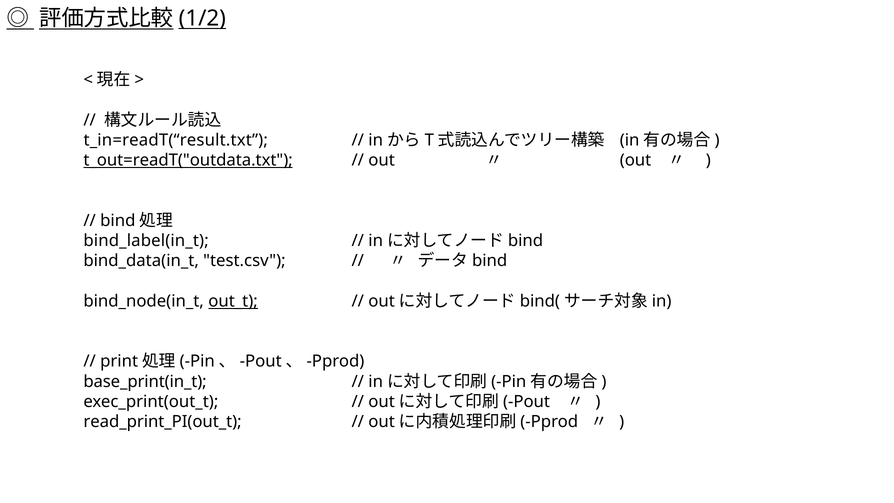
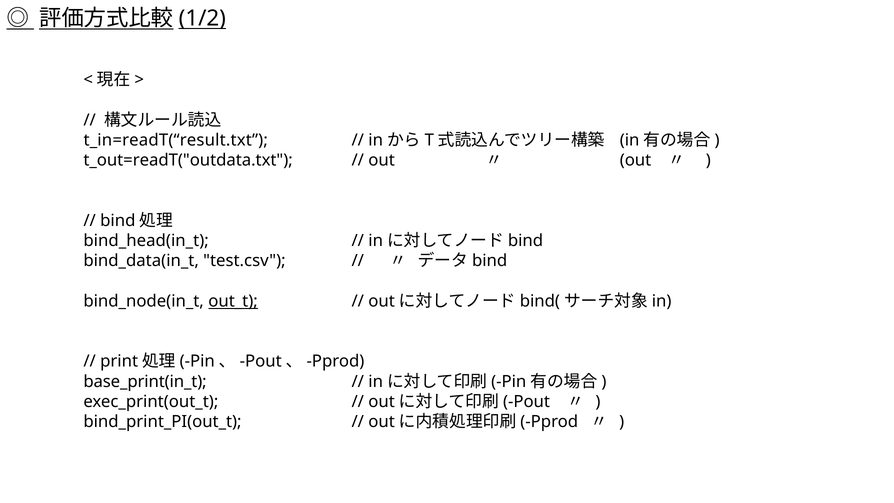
t_out=readT("outdata.txt underline: present -> none (188, 160)
bind_label(in_t: bind_label(in_t -> bind_head(in_t (146, 241)
read_print_PI(out_t: read_print_PI(out_t -> bind_print_PI(out_t (162, 422)
